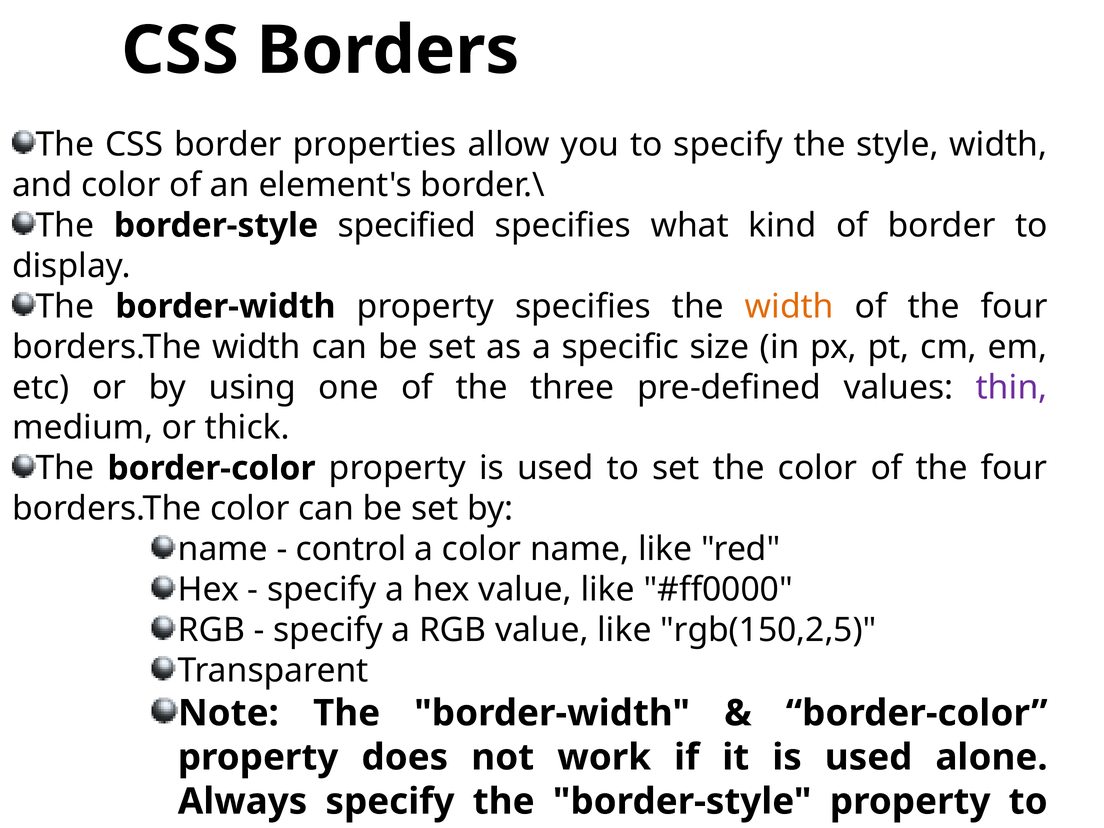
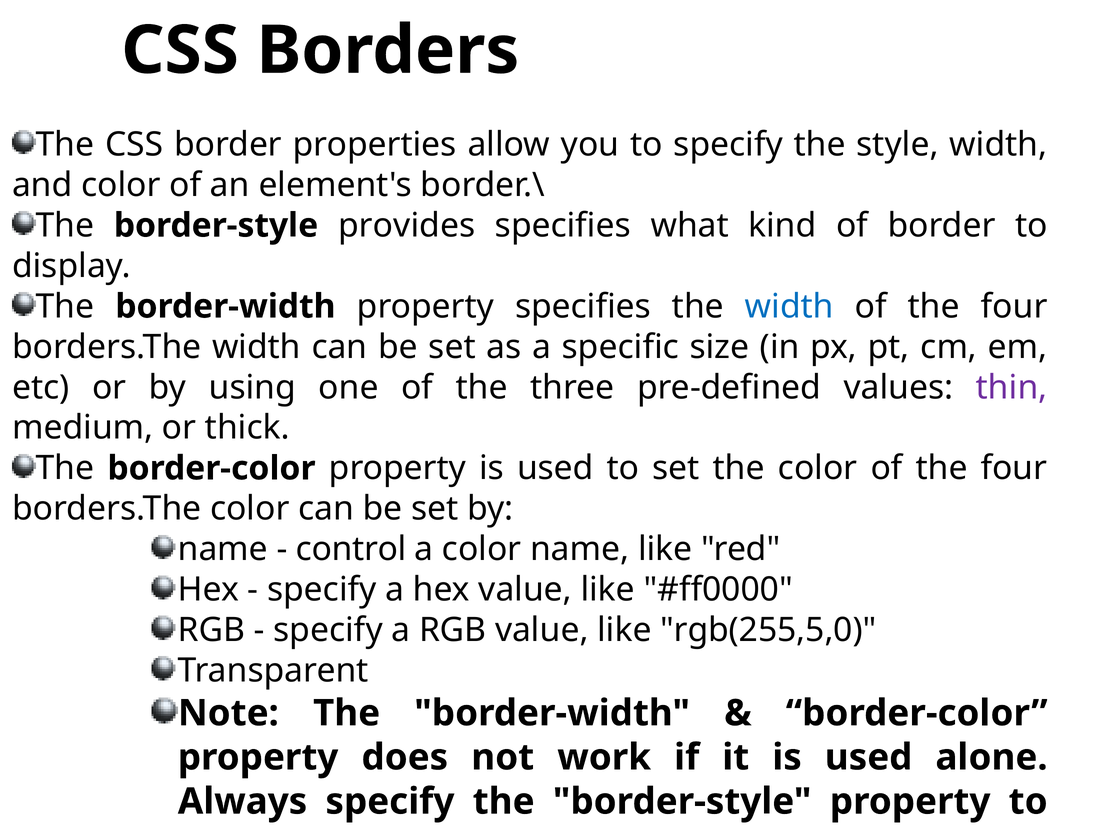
specified: specified -> provides (407, 226)
width colour: orange -> blue (789, 306)
rgb(150,2,5: rgb(150,2,5 -> rgb(255,5,0 (768, 630)
